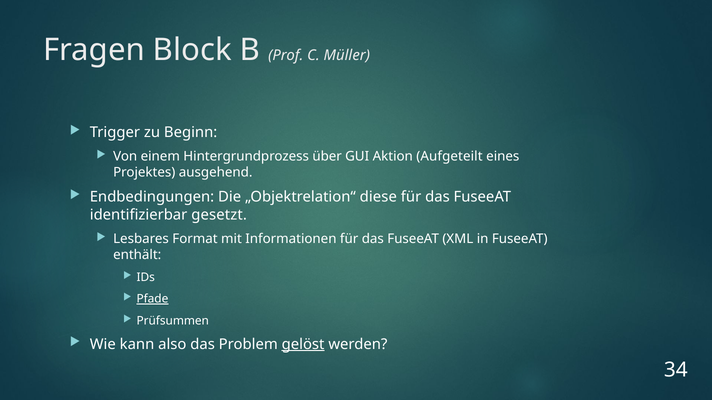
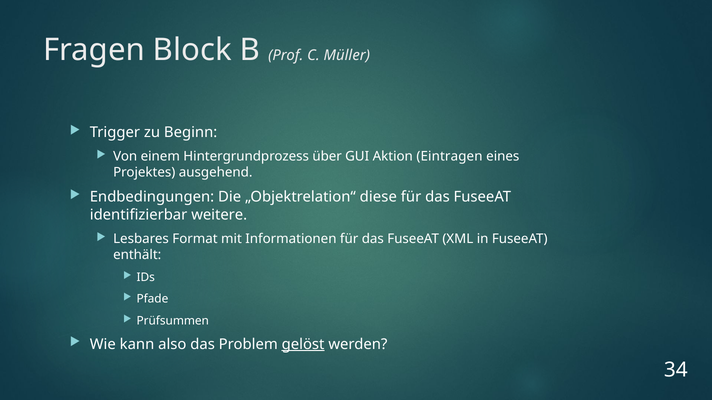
Aufgeteilt: Aufgeteilt -> Eintragen (449, 157)
gesetzt: gesetzt -> weitere (219, 215)
Pfade underline: present -> none (152, 299)
